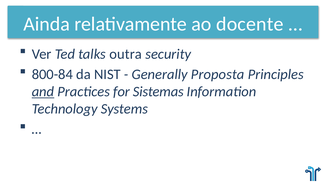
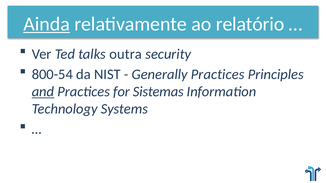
Ainda underline: none -> present (47, 24)
docente: docente -> relatório (250, 24)
800-84: 800-84 -> 800-54 (52, 74)
Generally Proposta: Proposta -> Practices (218, 74)
